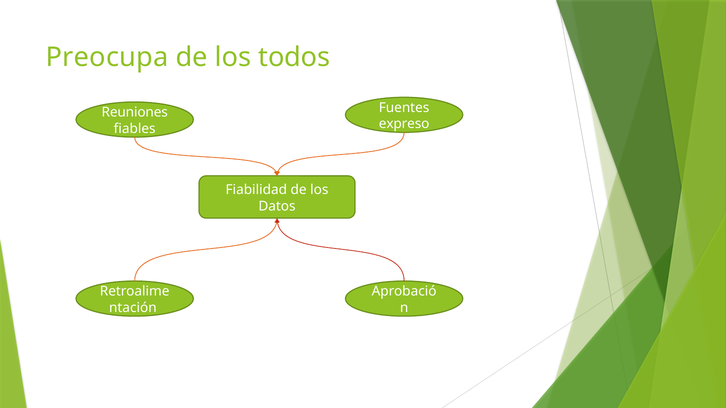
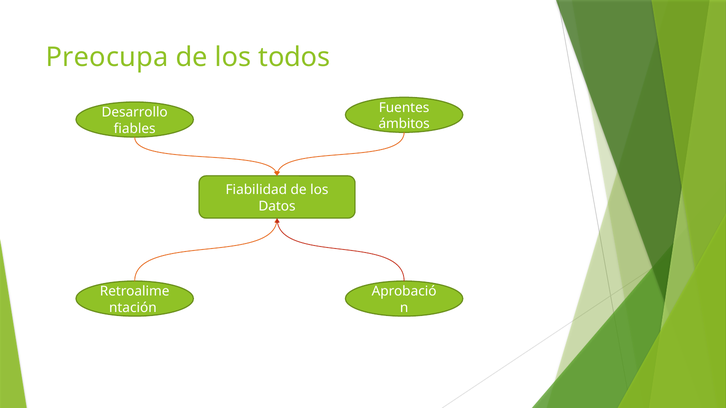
Reuniones: Reuniones -> Desarrollo (135, 112)
expreso: expreso -> ámbitos (404, 124)
